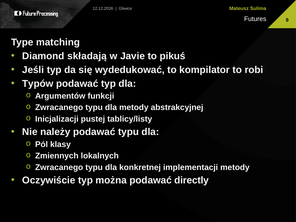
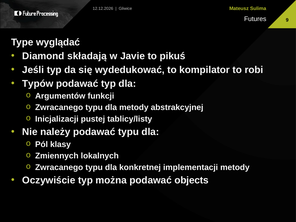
matching: matching -> wyglądać (58, 42)
directly: directly -> objects (192, 180)
